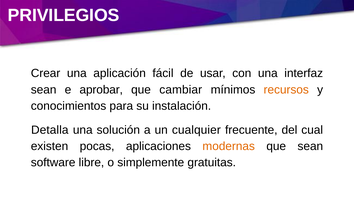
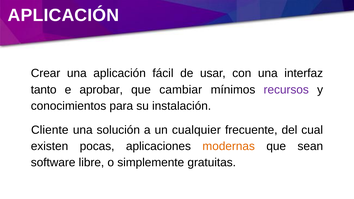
PRIVILEGIOS: PRIVILEGIOS -> APLICACIÓN (63, 15)
sean: sean -> tanto (44, 90)
recursos colour: orange -> purple (286, 90)
Detalla: Detalla -> Cliente (50, 130)
